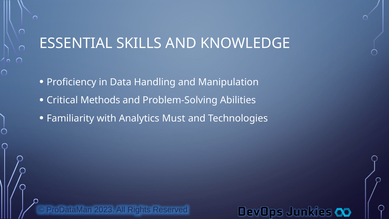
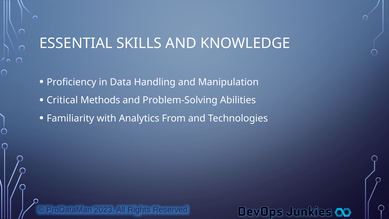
Must: Must -> From (174, 118)
